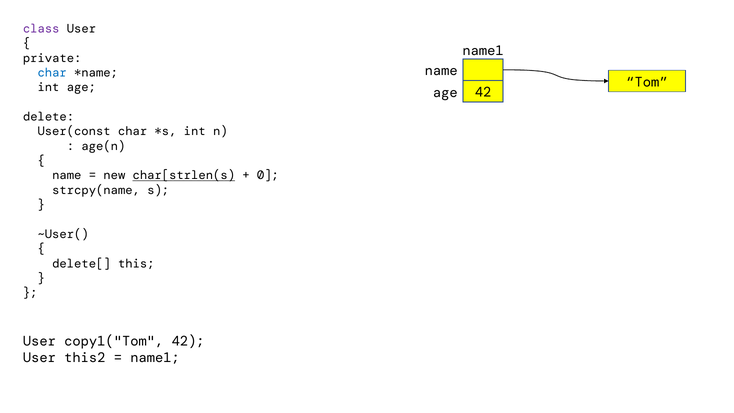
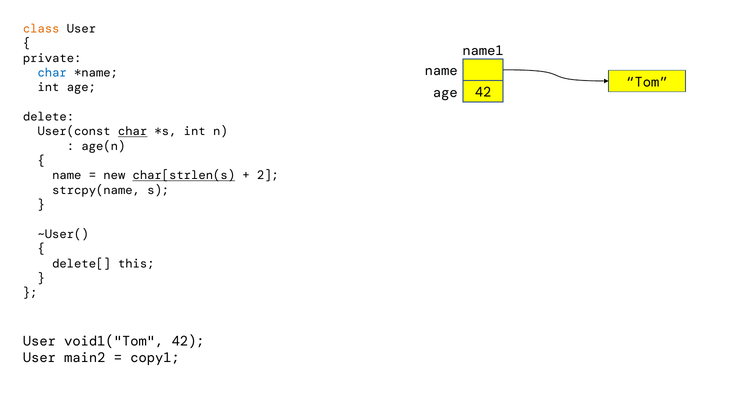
class colour: purple -> orange (41, 29)
char underline: none -> present (133, 131)
0: 0 -> 2 (268, 175)
copy1("Tom: copy1("Tom -> void1("Tom (114, 341)
this2: this2 -> main2 (85, 358)
name1: name1 -> copy1 (155, 358)
